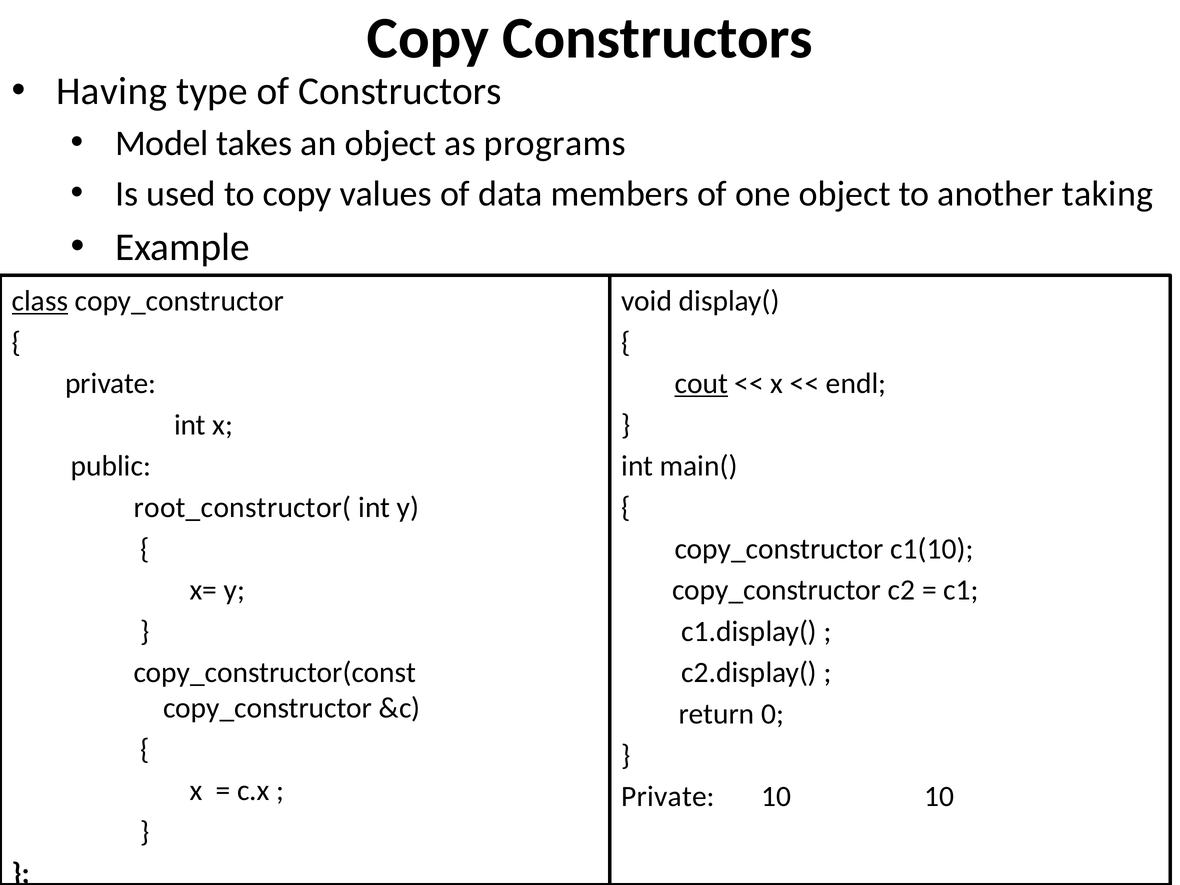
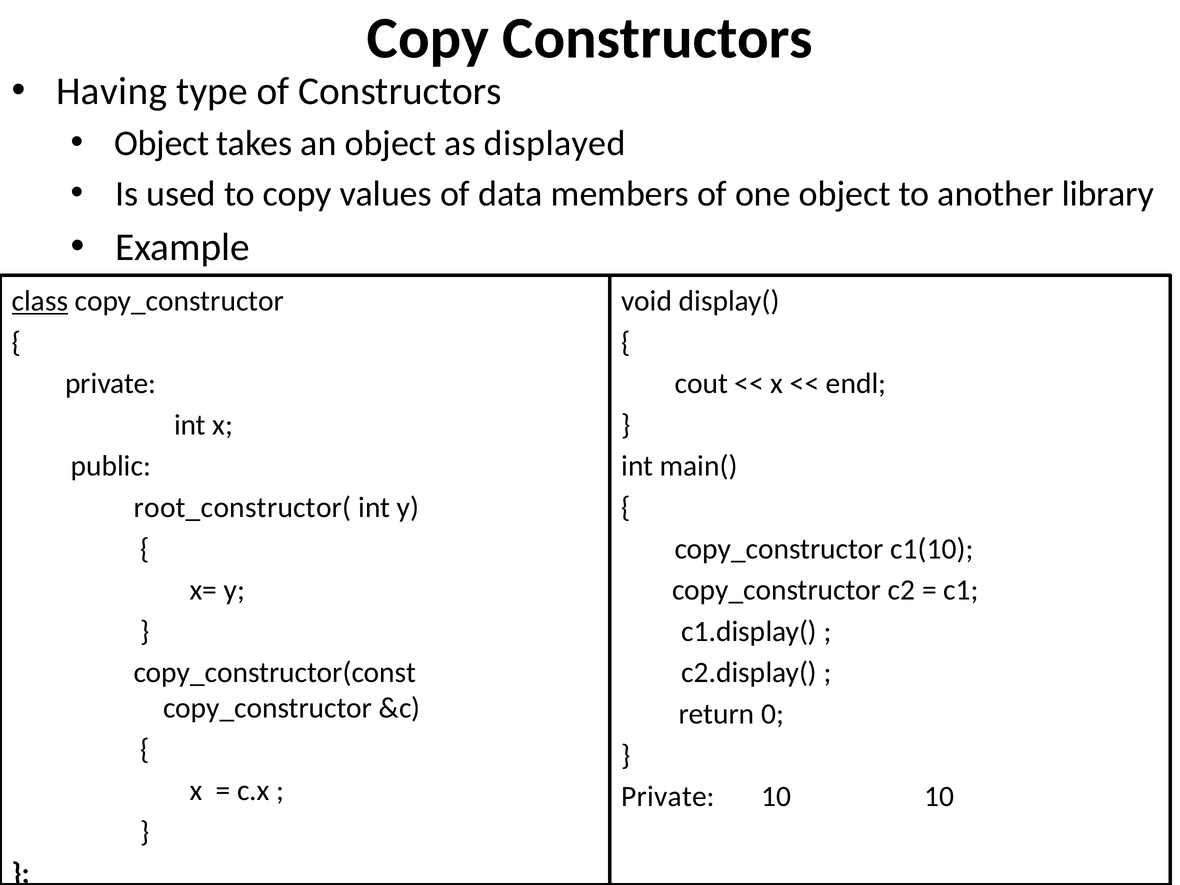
Model: Model -> Object (162, 143)
programs: programs -> displayed (555, 143)
taking: taking -> library (1108, 194)
cout underline: present -> none (701, 384)
